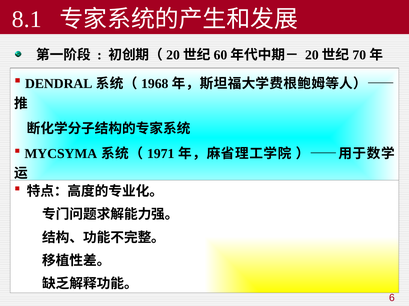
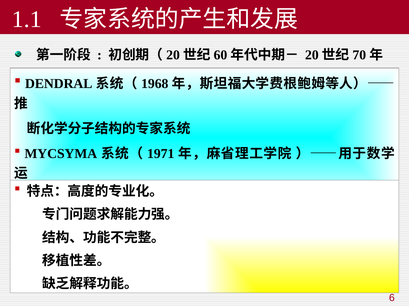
8.1: 8.1 -> 1.1 (27, 20)
